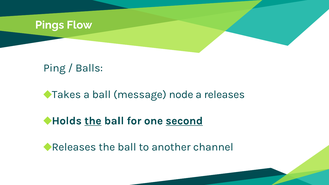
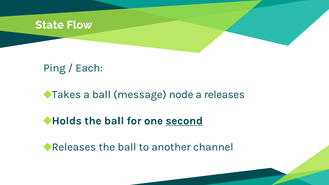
Pings: Pings -> State (50, 25)
Balls: Balls -> Each (89, 68)
the underline: present -> none (93, 121)
